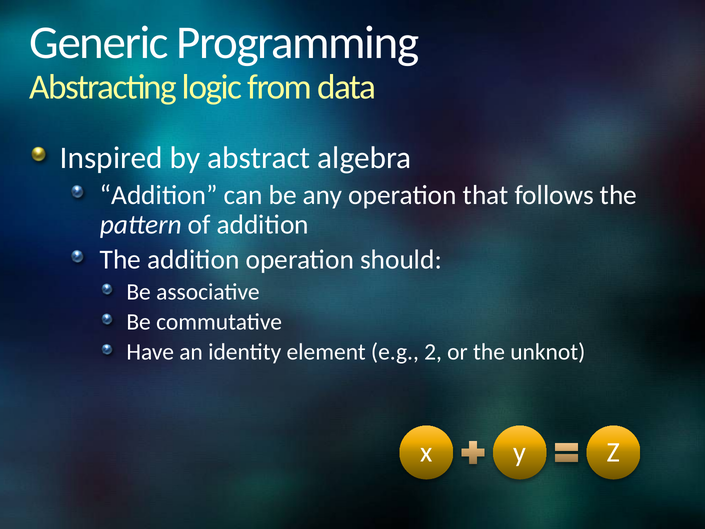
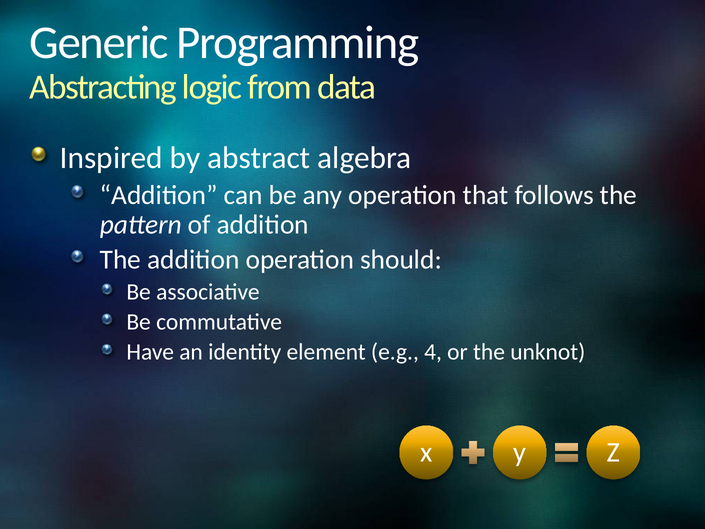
2: 2 -> 4 (433, 352)
